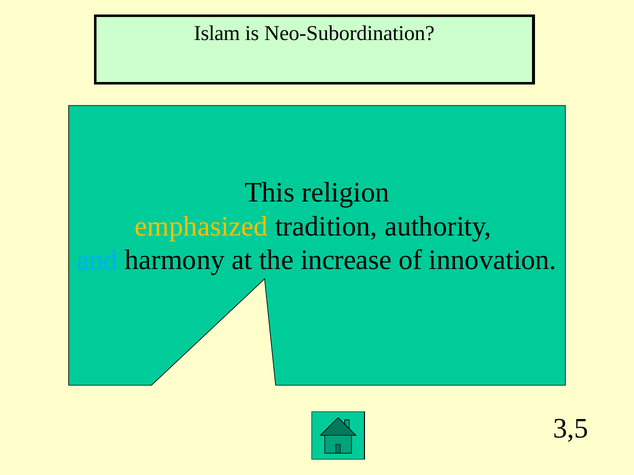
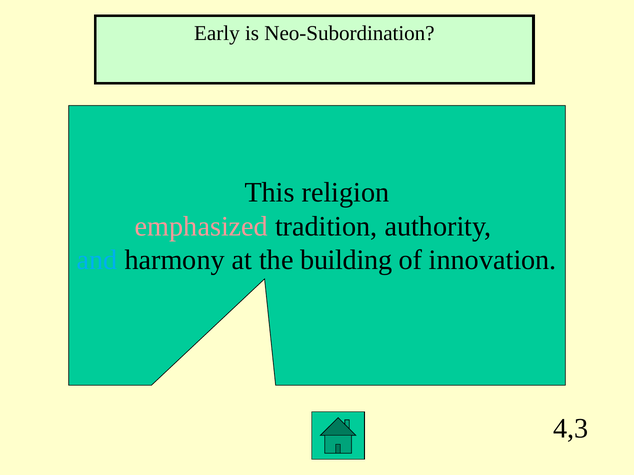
Islam: Islam -> Early (217, 33)
emphasized colour: yellow -> pink (201, 226)
increase: increase -> building (346, 260)
3,5: 3,5 -> 4,3 (571, 429)
